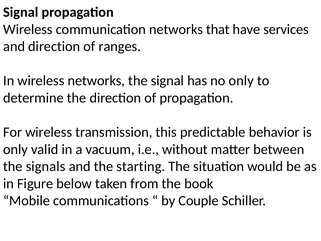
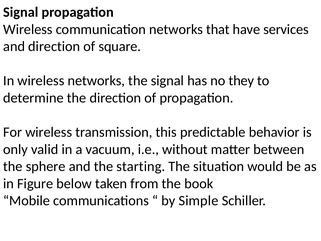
ranges: ranges -> square (120, 46)
no only: only -> they (241, 81)
signals: signals -> sphere (46, 166)
Couple: Couple -> Simple (198, 201)
